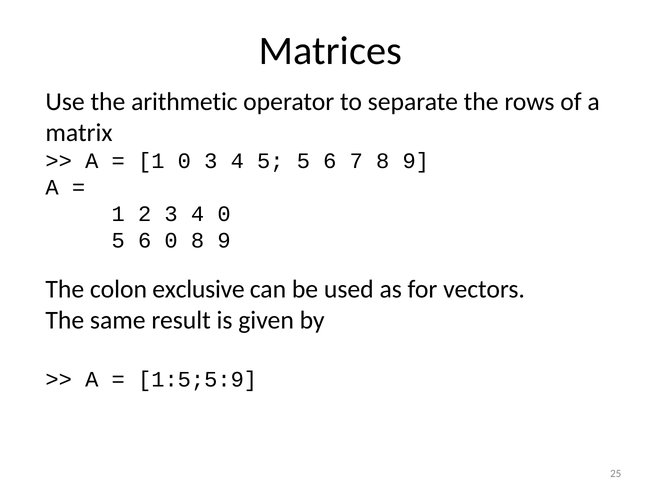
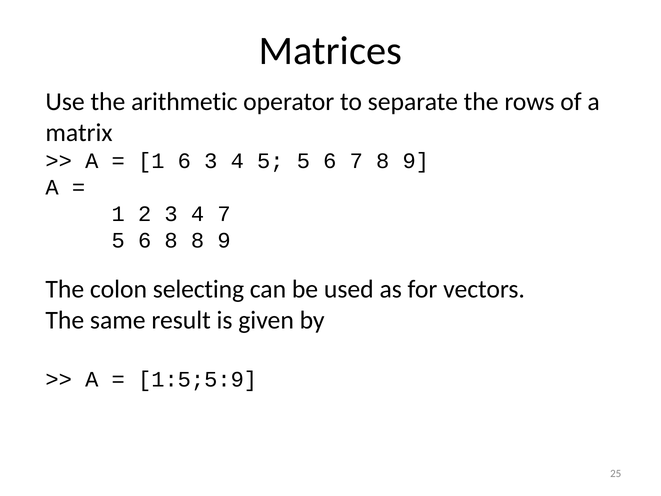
1 0: 0 -> 6 (184, 161)
4 0: 0 -> 7 (224, 214)
6 0: 0 -> 8 (171, 240)
exclusive: exclusive -> selecting (198, 289)
